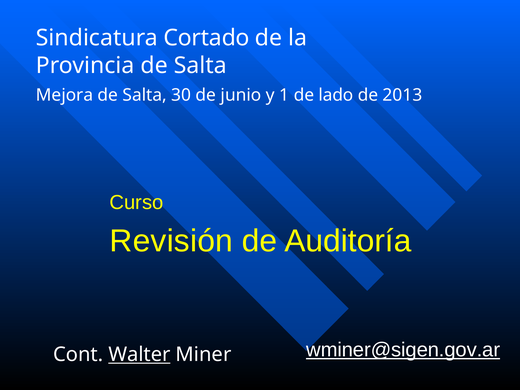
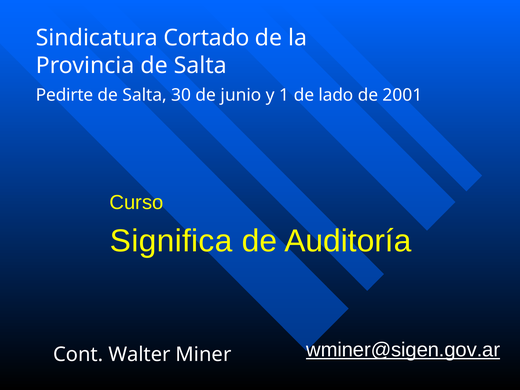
Mejora: Mejora -> Pedirte (65, 95)
2013: 2013 -> 2001 (402, 95)
Revisión: Revisión -> Significa (171, 241)
Walter underline: present -> none (139, 354)
